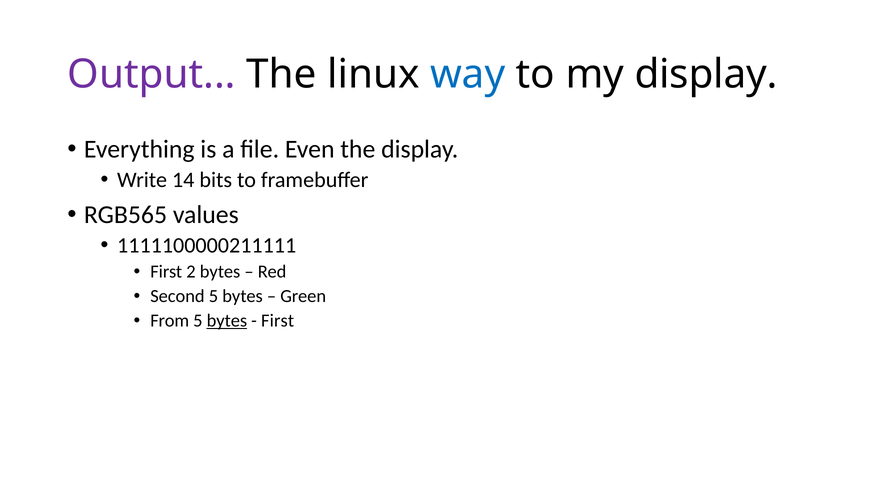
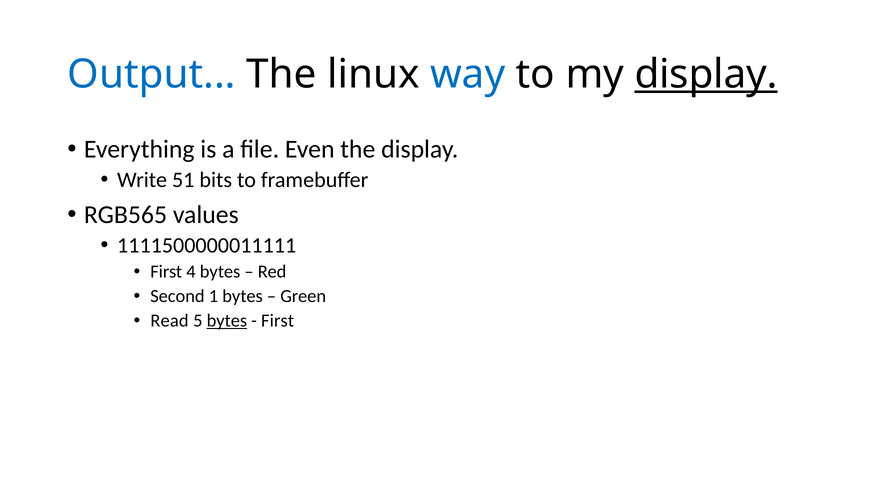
Output colour: purple -> blue (152, 74)
display underline: none -> present (706, 74)
14: 14 -> 51 (183, 180)
1111100000211111: 1111100000211111 -> 1111500000011111 (207, 245)
2: 2 -> 4 (191, 272)
Second 5: 5 -> 1 (213, 296)
From: From -> Read (170, 321)
